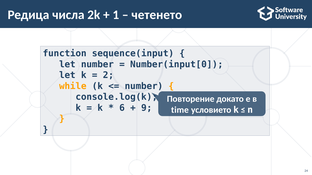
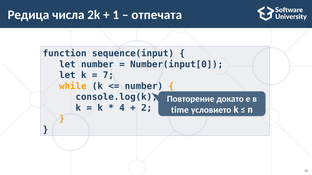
четенето: четенето -> отпечата (157, 15)
2: 2 -> 7 (108, 75)
6: 6 -> 4 (122, 108)
9: 9 -> 2 (147, 108)
